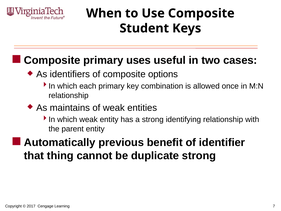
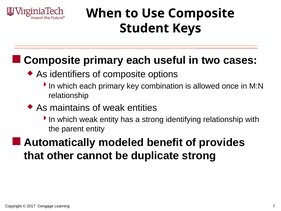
primary uses: uses -> each (139, 60)
previous: previous -> modeled (121, 142)
identifier: identifier -> provides (222, 142)
thing: thing -> other (60, 156)
